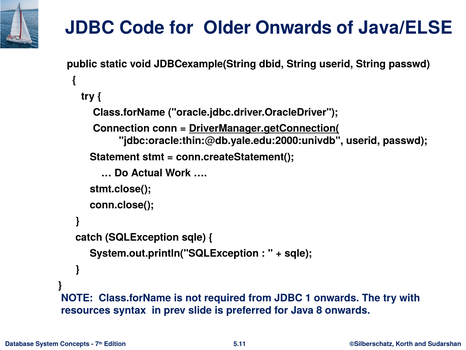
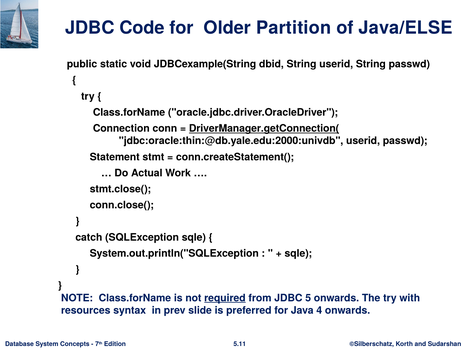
Older Onwards: Onwards -> Partition (294, 28)
required underline: none -> present (225, 298)
1: 1 -> 5 (308, 298)
8: 8 -> 4 (319, 310)
